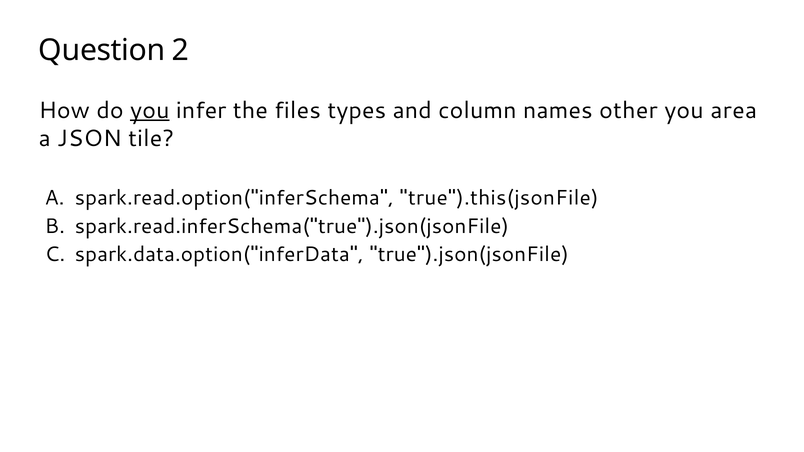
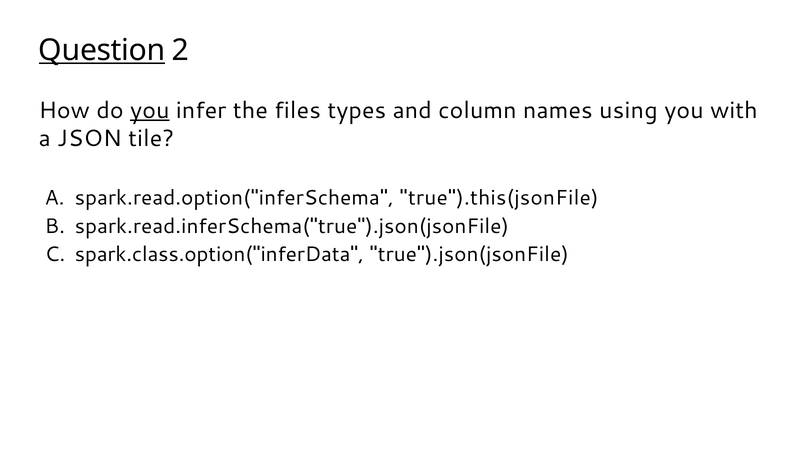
Question underline: none -> present (102, 50)
other: other -> using (628, 110)
area: area -> with (734, 110)
spark.data.option("inferData: spark.data.option("inferData -> spark.class.option("inferData (219, 255)
